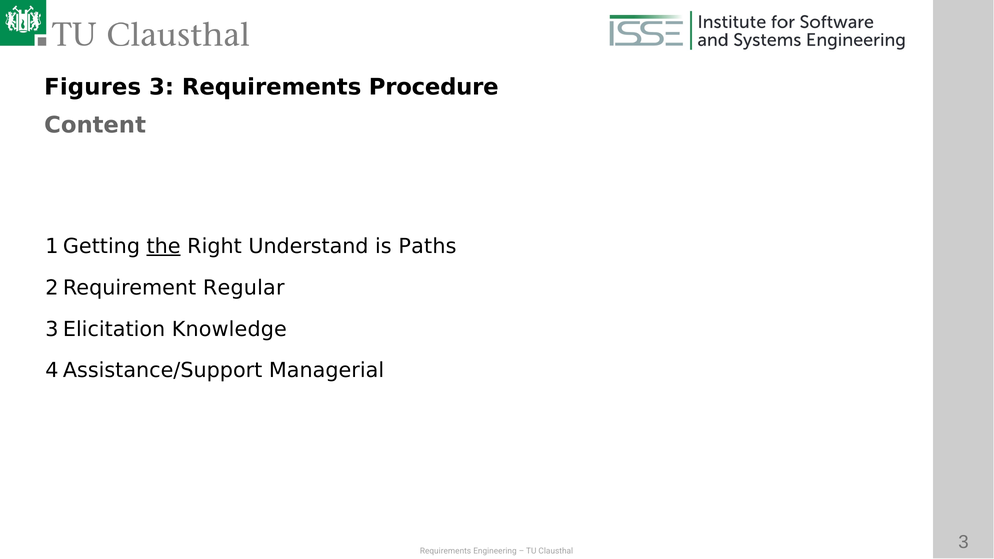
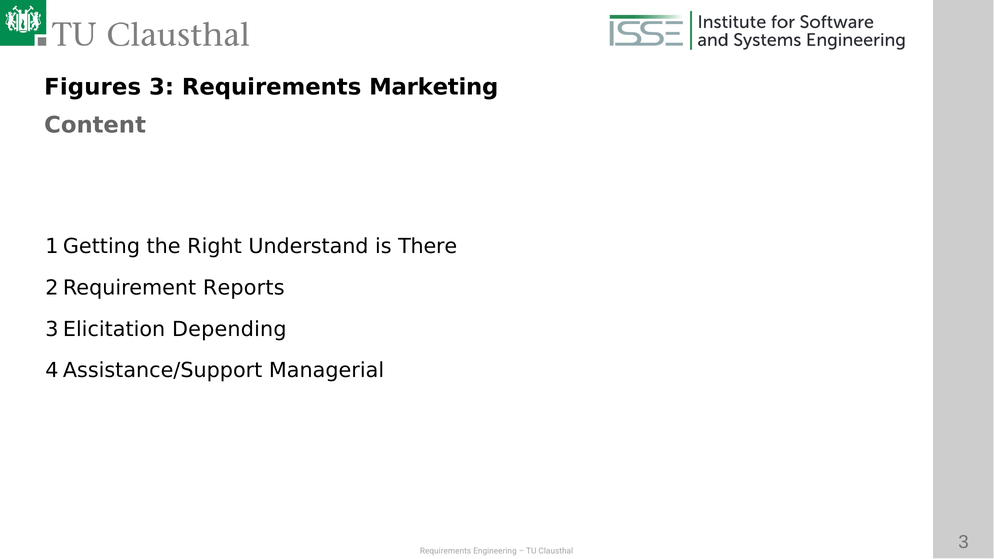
Procedure: Procedure -> Marketing (434, 87)
the underline: present -> none (164, 246)
Paths: Paths -> There (428, 246)
Regular: Regular -> Reports (244, 288)
Knowledge: Knowledge -> Depending (229, 329)
